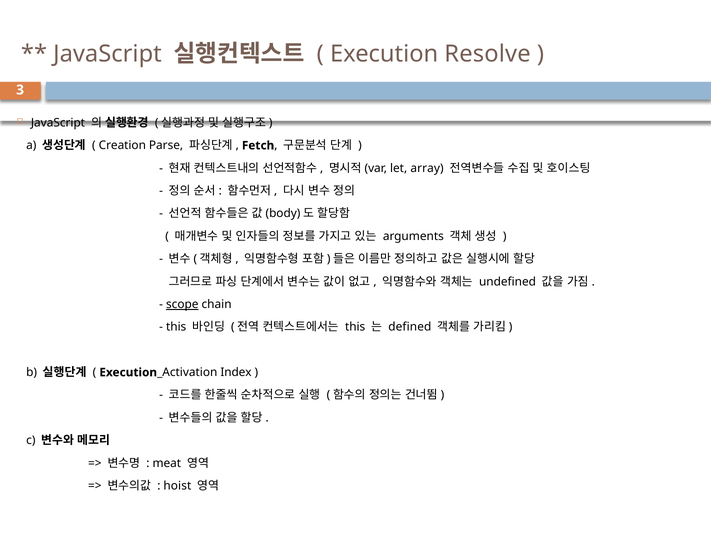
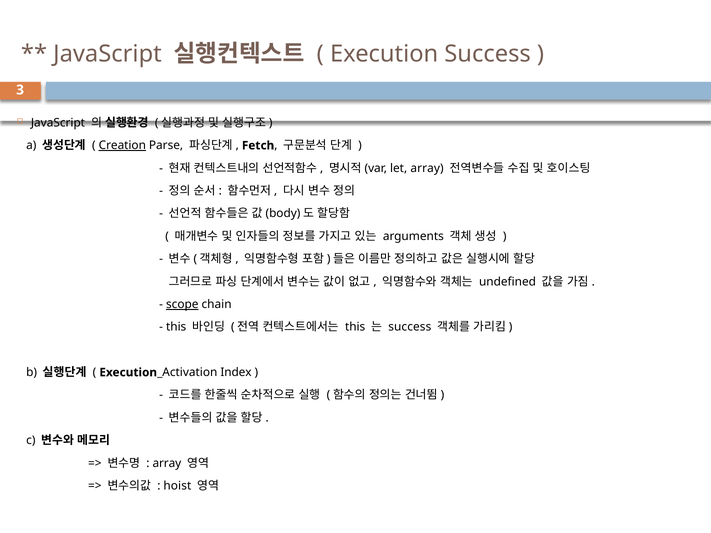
Execution Resolve: Resolve -> Success (488, 54)
Creation underline: none -> present (122, 146)
defined: defined -> success (410, 327)
meat: meat -> array (167, 463)
